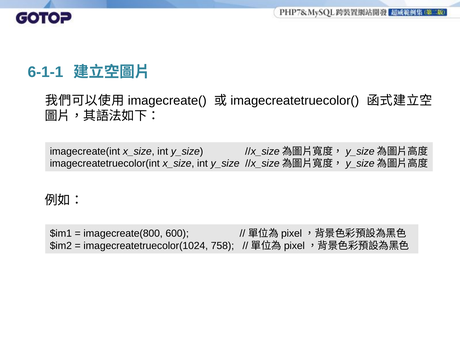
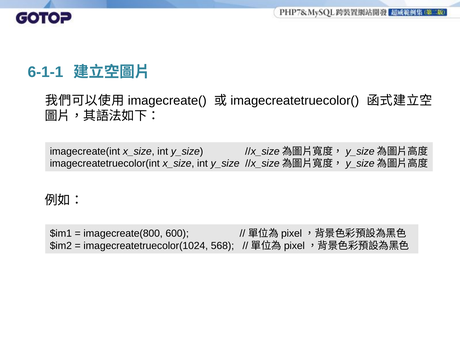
758: 758 -> 568 (223, 246)
